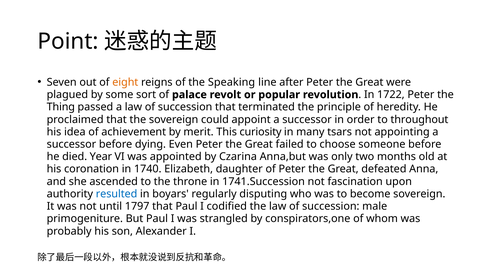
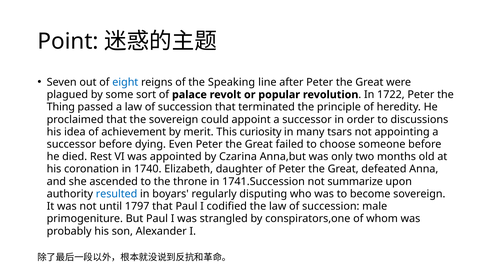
eight colour: orange -> blue (125, 82)
throughout: throughout -> discussions (419, 119)
Year: Year -> Rest (101, 157)
fascination: fascination -> summarize (355, 181)
